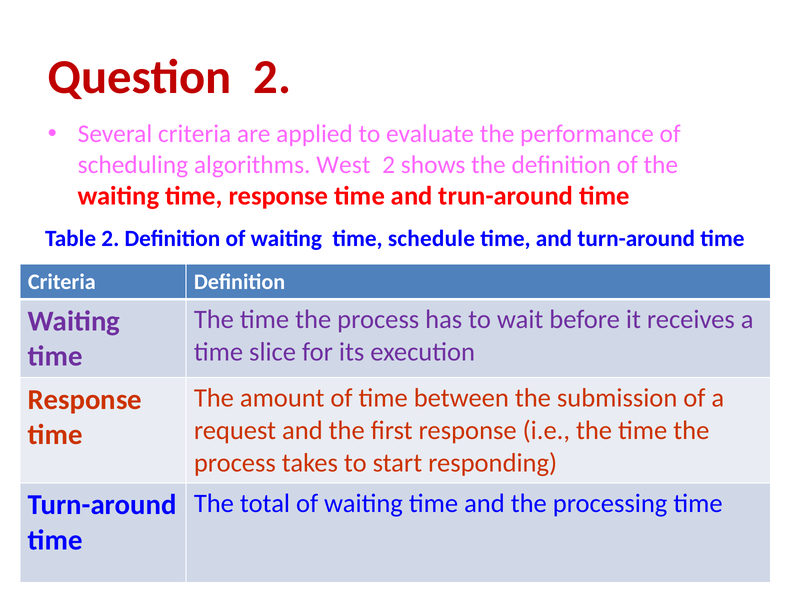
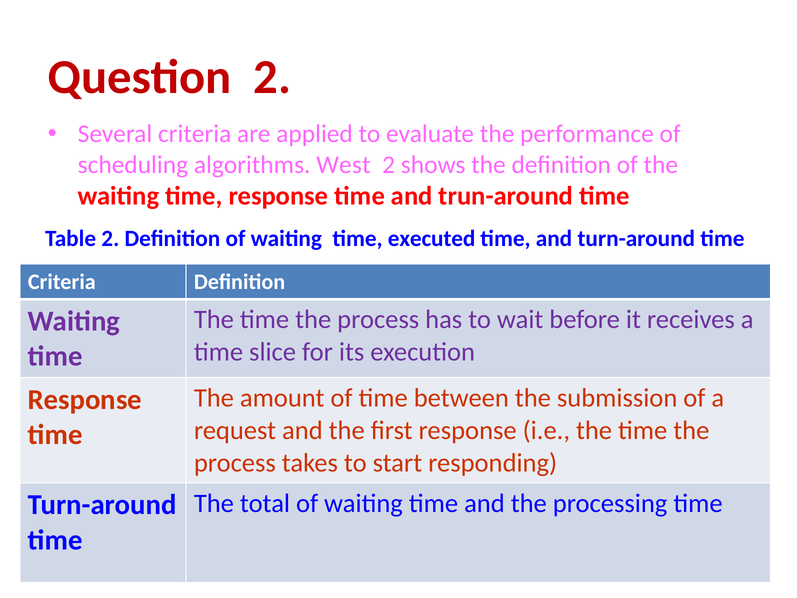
schedule: schedule -> executed (432, 239)
